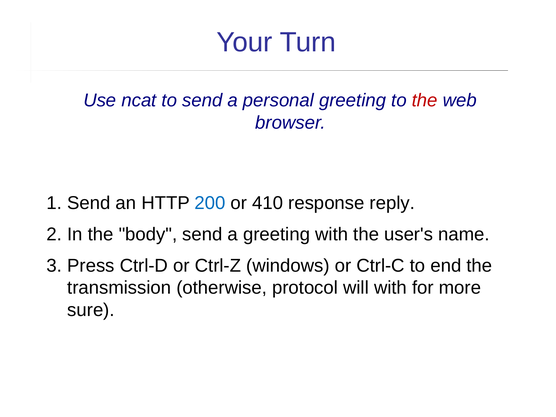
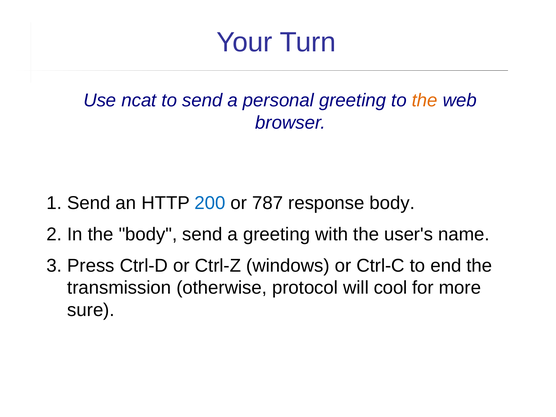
the colour: red -> orange (425, 100)
410: 410 -> 787 (268, 203)
response reply: reply -> body (392, 203)
will with: with -> cool (391, 288)
